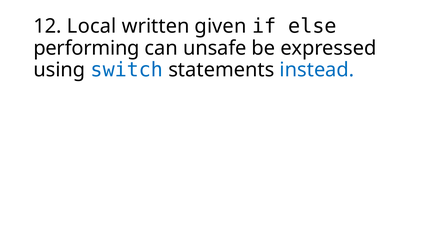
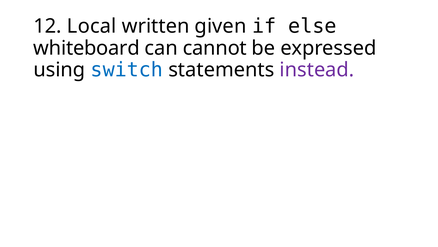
performing: performing -> whiteboard (87, 48)
unsafe: unsafe -> cannot (215, 48)
instead colour: blue -> purple (317, 70)
